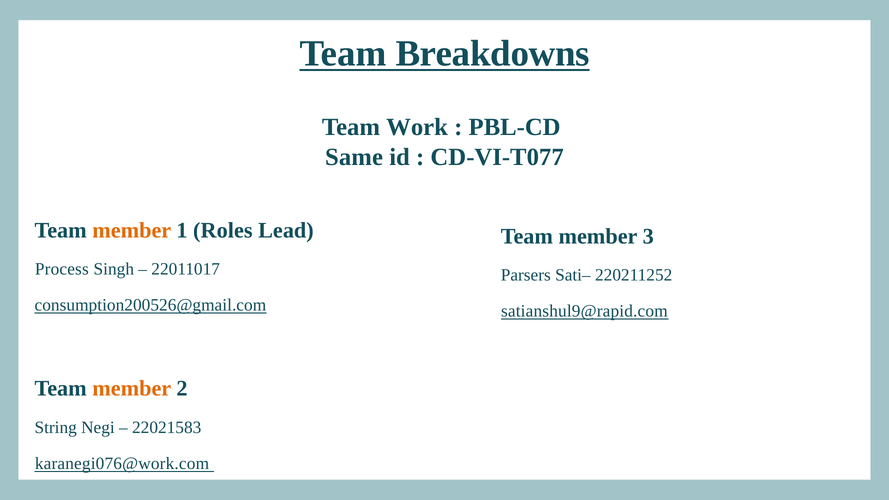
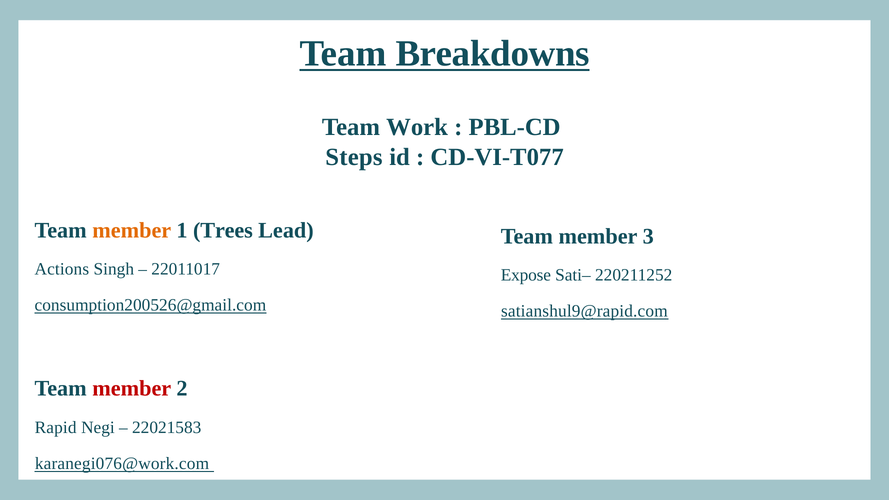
Same: Same -> Steps (354, 157)
Roles: Roles -> Trees (223, 230)
Process: Process -> Actions (62, 269)
Parsers: Parsers -> Expose (526, 275)
member colour: orange -> red (132, 389)
String: String -> Rapid (56, 427)
